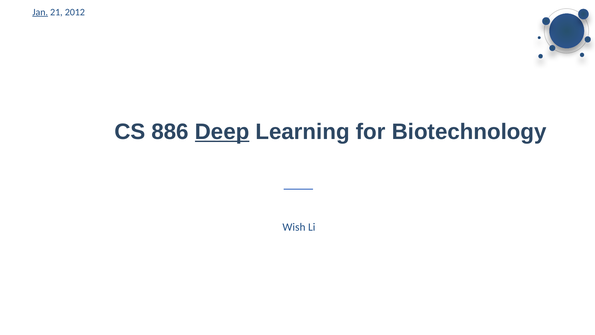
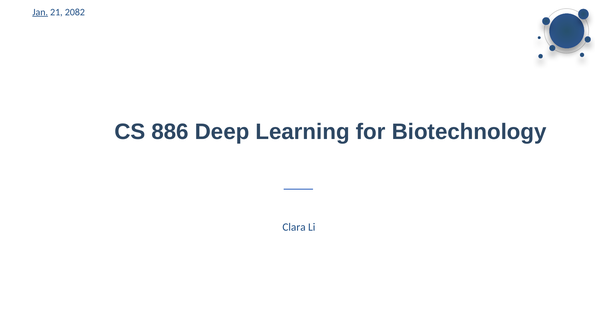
2012: 2012 -> 2082 (75, 12)
Deep underline: present -> none (222, 132)
Wish: Wish -> Clara (294, 227)
